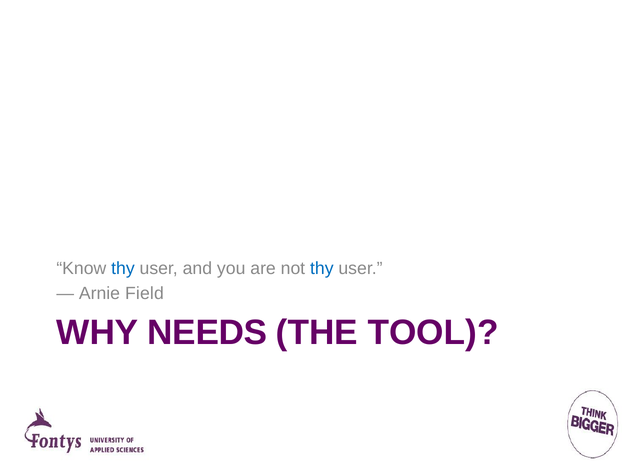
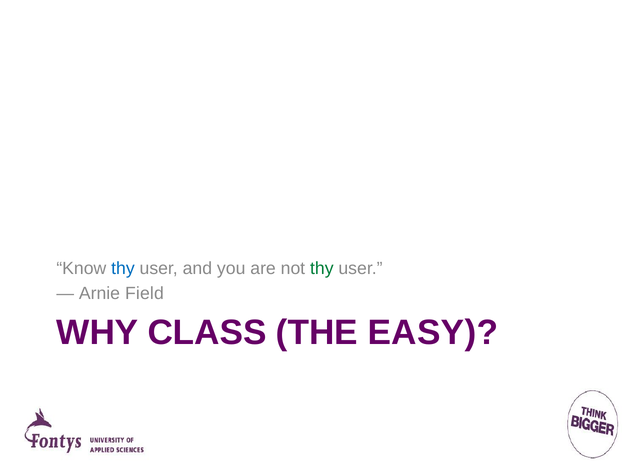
thy colour: blue -> green (322, 268)
NEEDS: NEEDS -> CLASS (207, 332)
TOOL: TOOL -> EASY (433, 332)
